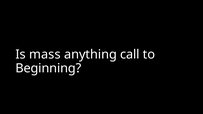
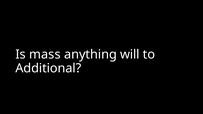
call: call -> will (130, 55)
Beginning: Beginning -> Additional (48, 68)
